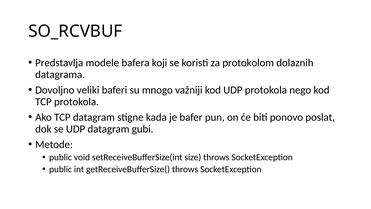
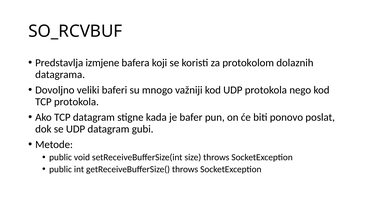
modele: modele -> izmjene (102, 63)
